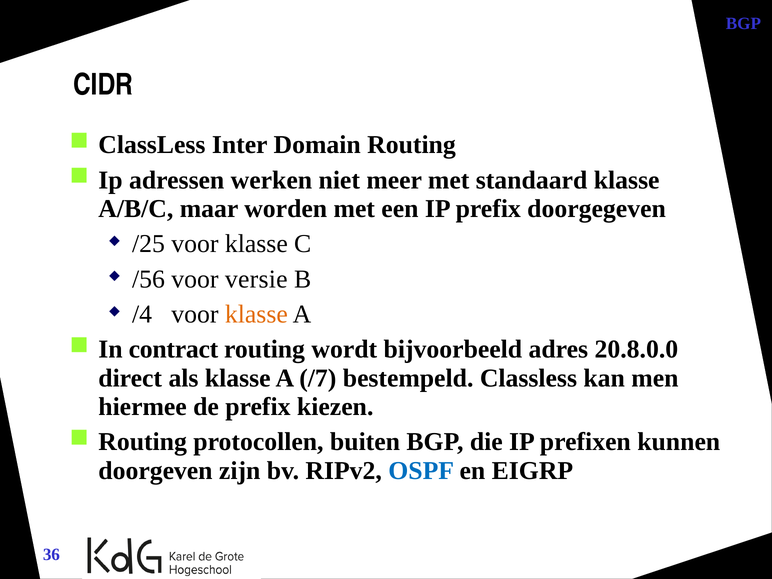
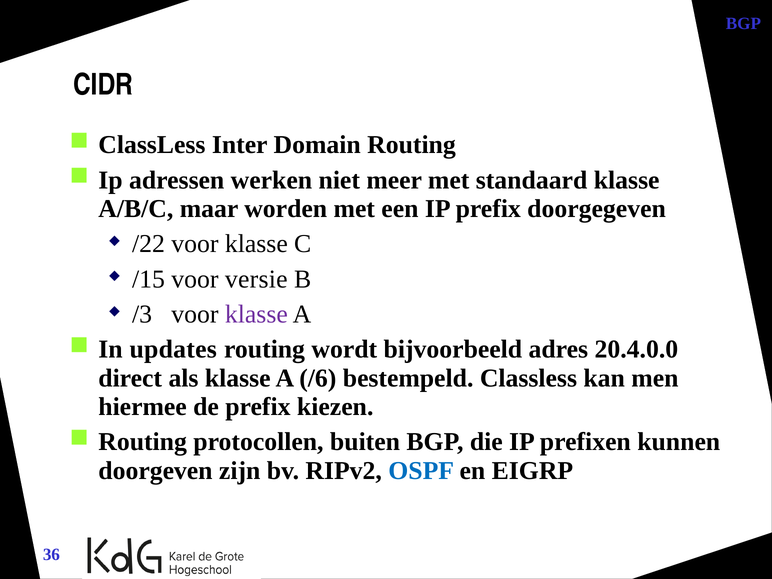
/25: /25 -> /22 (149, 244)
/56: /56 -> /15 (149, 279)
/4: /4 -> /3 (142, 314)
klasse colour: orange -> purple (256, 314)
contract: contract -> updates (173, 349)
20.8.0.0: 20.8.0.0 -> 20.4.0.0 (636, 349)
/7: /7 -> /6 (318, 378)
